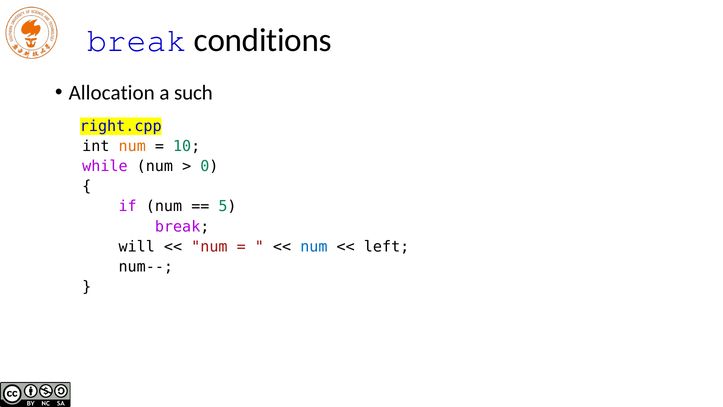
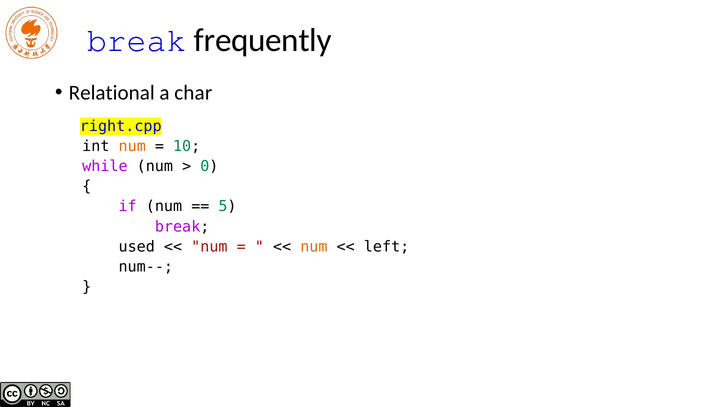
conditions: conditions -> frequently (263, 40)
Allocation: Allocation -> Relational (112, 93)
such: such -> char (193, 93)
will: will -> used (137, 246)
num colour: blue -> orange (314, 246)
